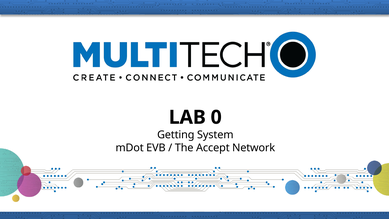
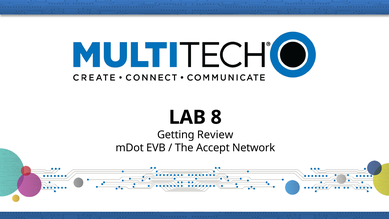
0: 0 -> 8 (216, 117)
System: System -> Review (215, 135)
